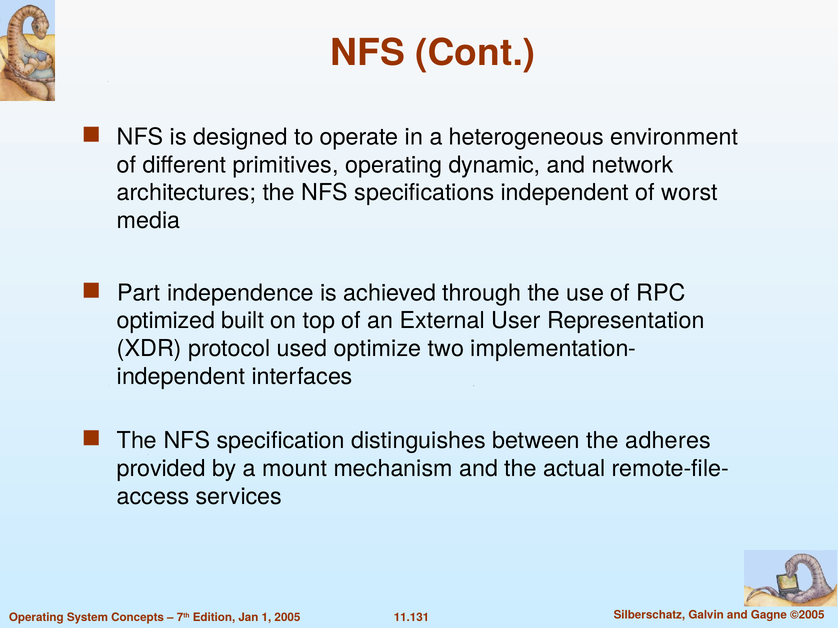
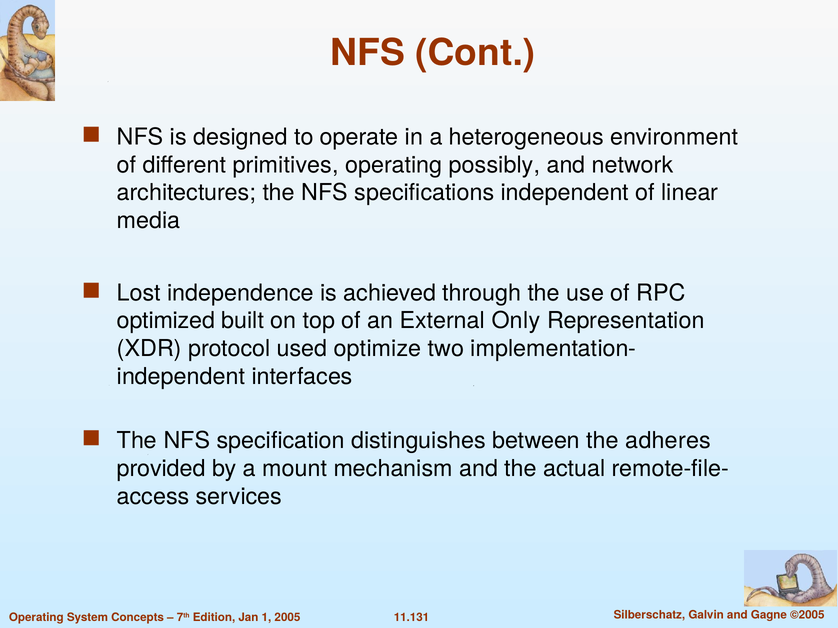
dynamic: dynamic -> possibly (494, 165)
worst: worst -> linear (690, 193)
Part: Part -> Lost (139, 293)
User: User -> Only (516, 321)
